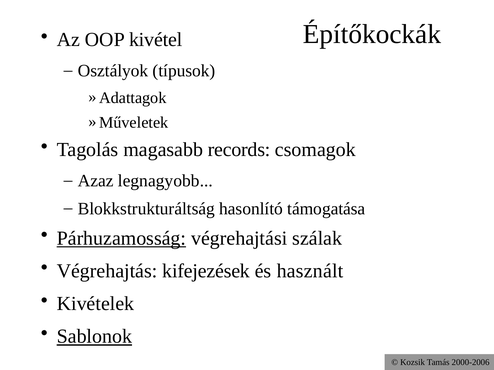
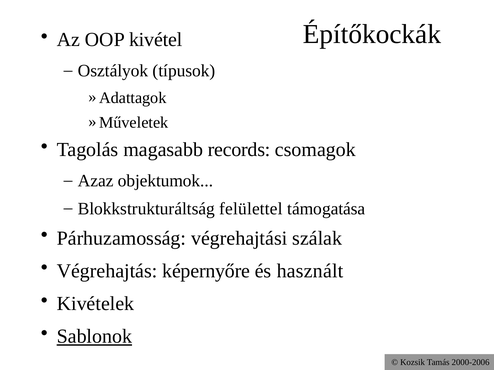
legnagyobb: legnagyobb -> objektumok (165, 181)
hasonlító: hasonlító -> felülettel (251, 209)
Párhuzamosság underline: present -> none (121, 239)
kifejezések: kifejezések -> képernyőre (206, 271)
